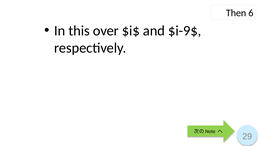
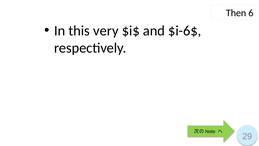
over: over -> very (106, 31)
$i-9$: $i-9$ -> $i-6$ (185, 31)
